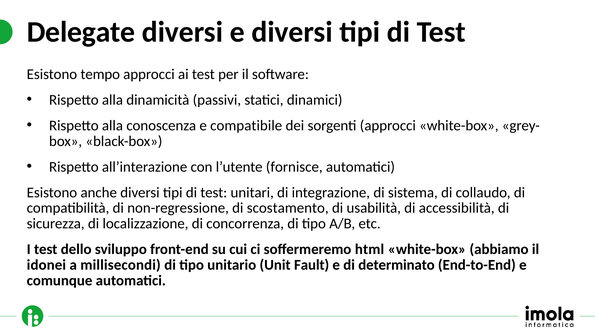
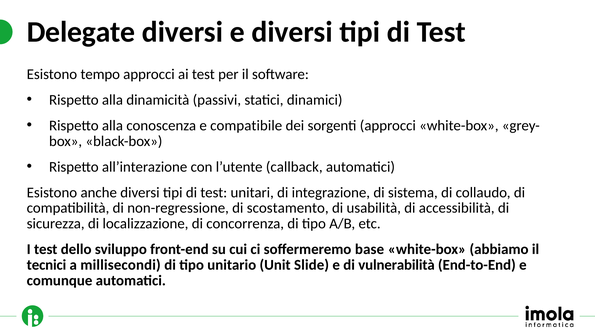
fornisce: fornisce -> callback (294, 167)
html: html -> base (370, 249)
idonei: idonei -> tecnici (47, 265)
Fault: Fault -> Slide (312, 265)
determinato: determinato -> vulnerabilità (397, 265)
